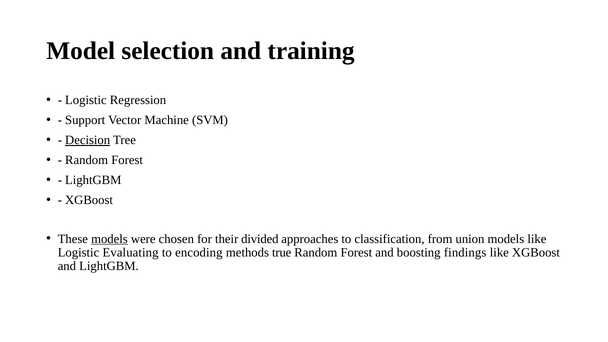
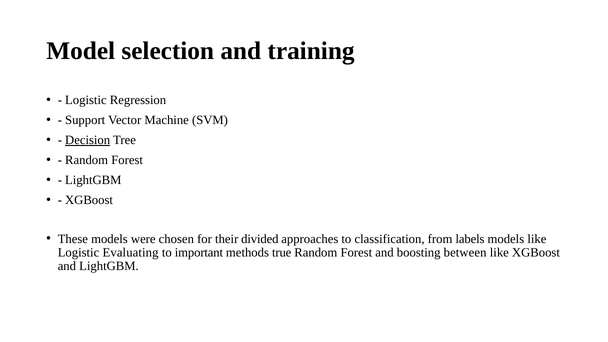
models underline: present -> none (109, 239)
union: union -> labels (470, 239)
encoding: encoding -> important (199, 253)
findings: findings -> between (465, 253)
